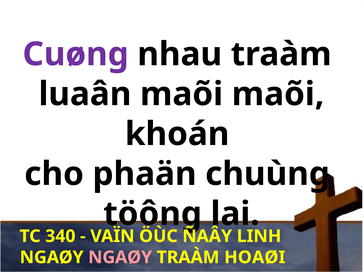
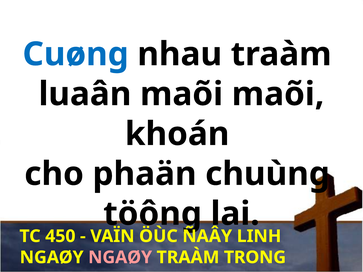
Cuøng colour: purple -> blue (76, 54)
340: 340 -> 450 (60, 236)
HOAØI: HOAØI -> TRONG (255, 258)
